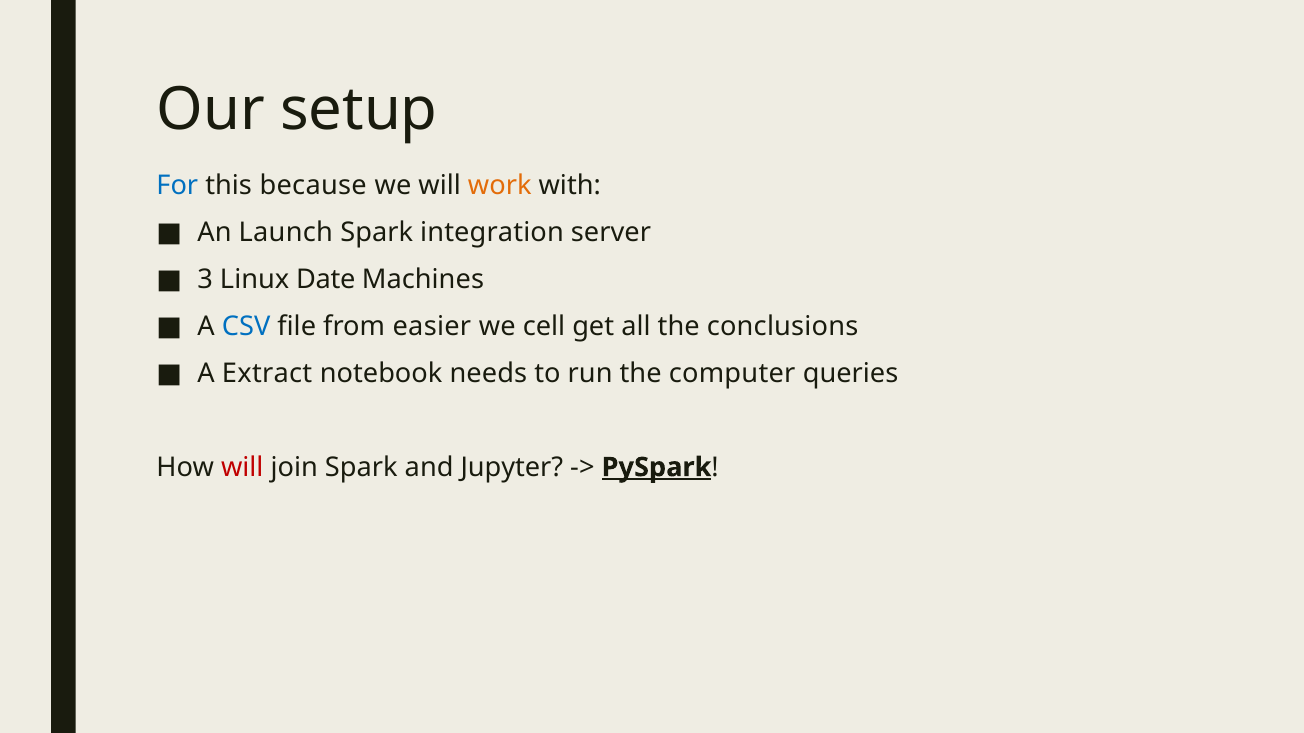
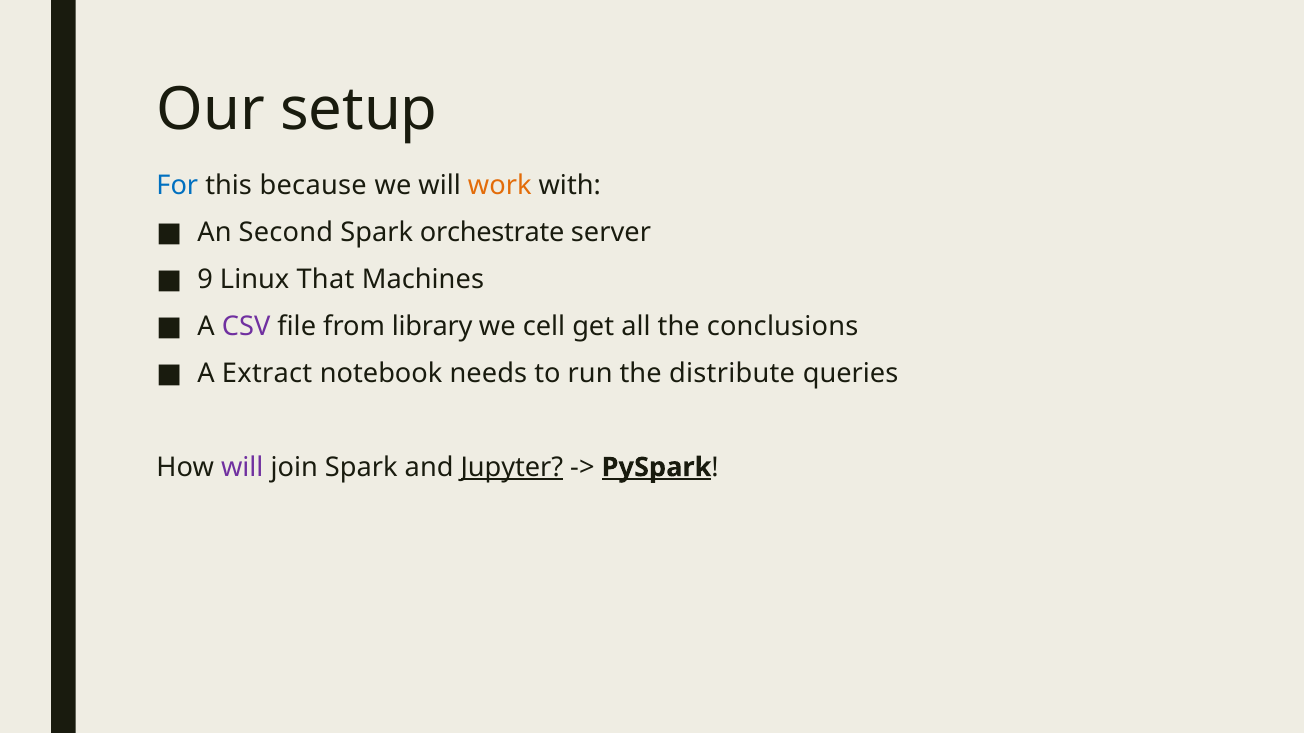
Launch: Launch -> Second (286, 233)
integration: integration -> orchestrate (492, 233)
3: 3 -> 9 (205, 280)
Date: Date -> That (326, 280)
CSV colour: blue -> purple (246, 327)
easier: easier -> library (432, 327)
computer: computer -> distribute (732, 374)
will colour: red -> purple (242, 468)
Jupyter underline: none -> present (512, 468)
